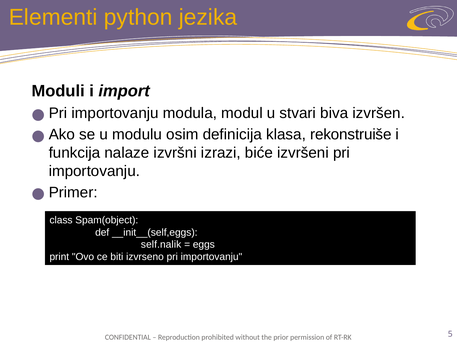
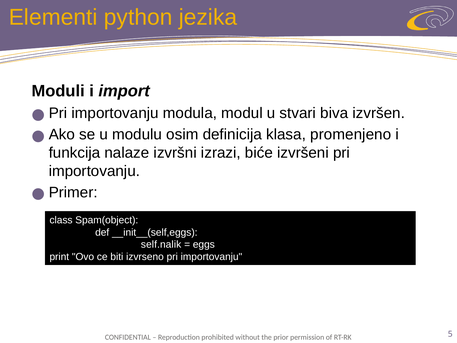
rekonstruiše: rekonstruiše -> promenjeno (351, 134)
